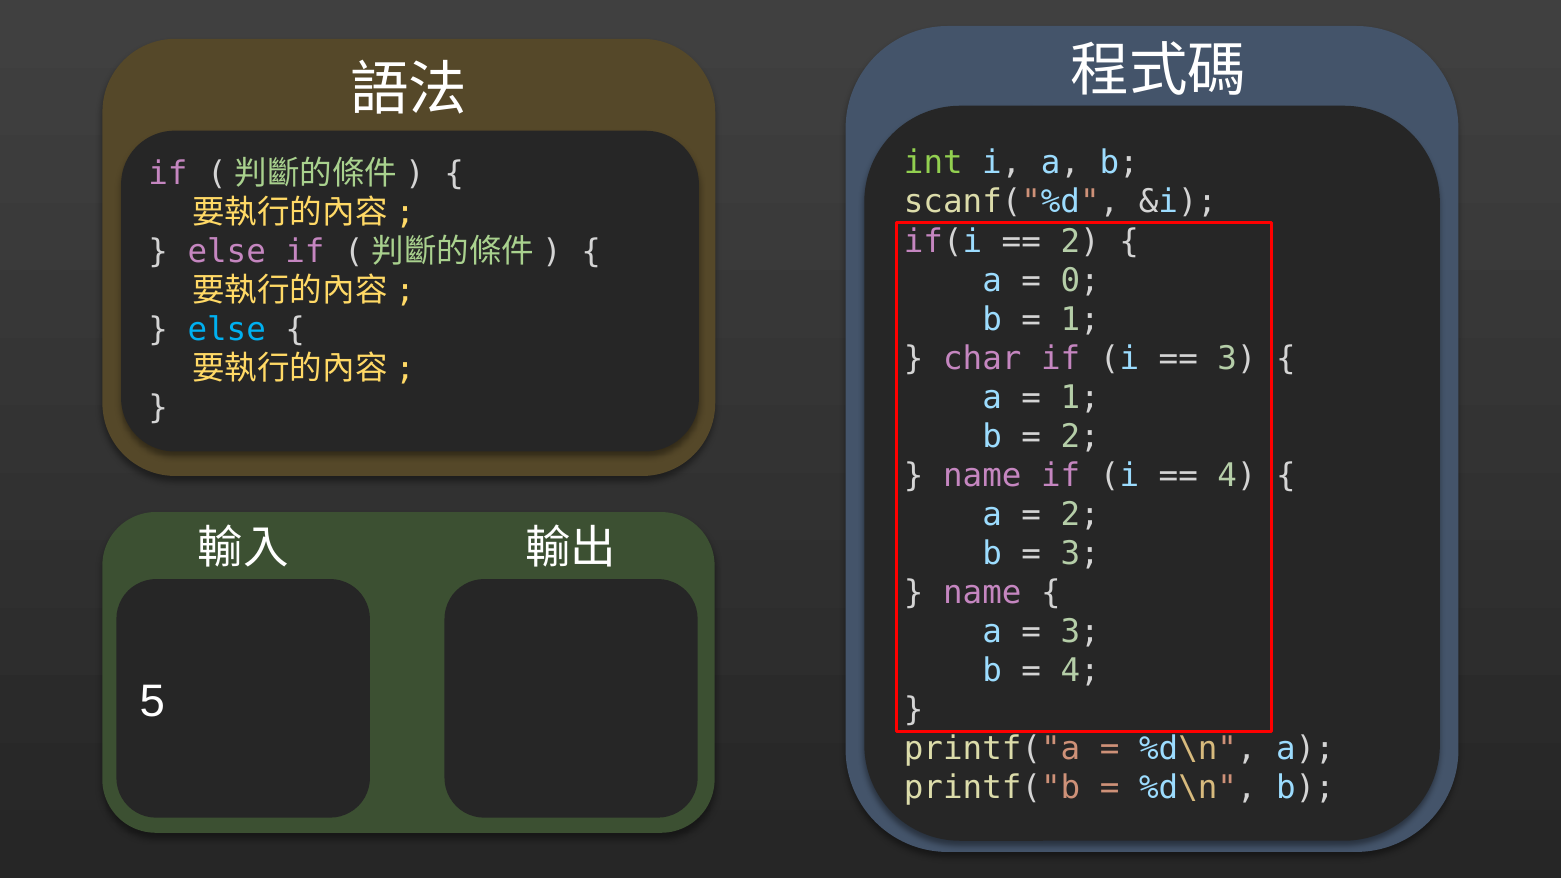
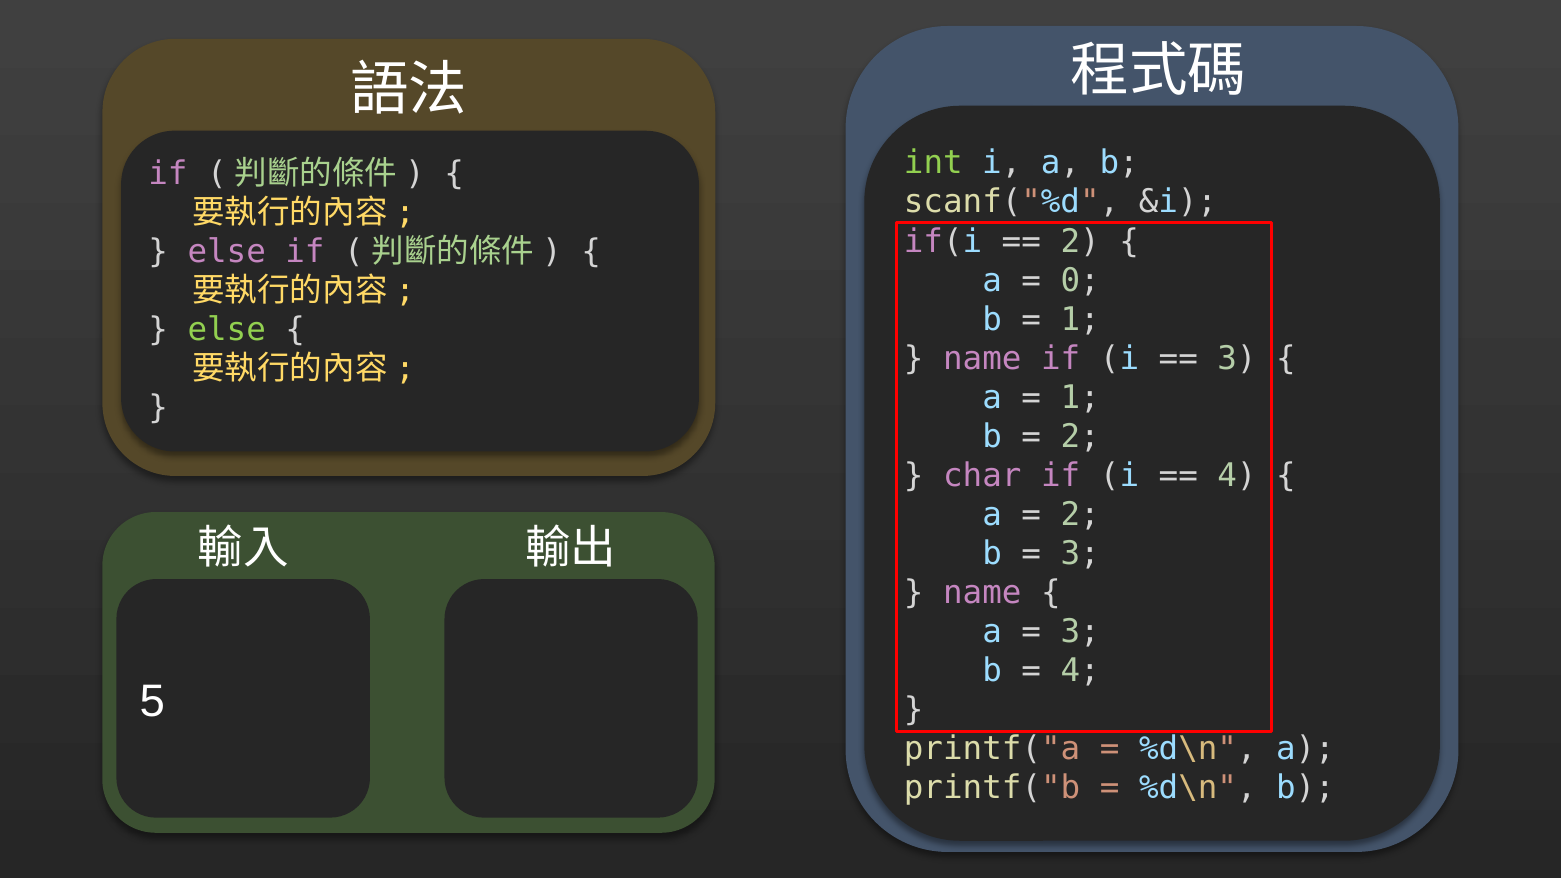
else colour: light blue -> light green (227, 330)
char: char -> name (982, 358)
name: name -> char (982, 476)
